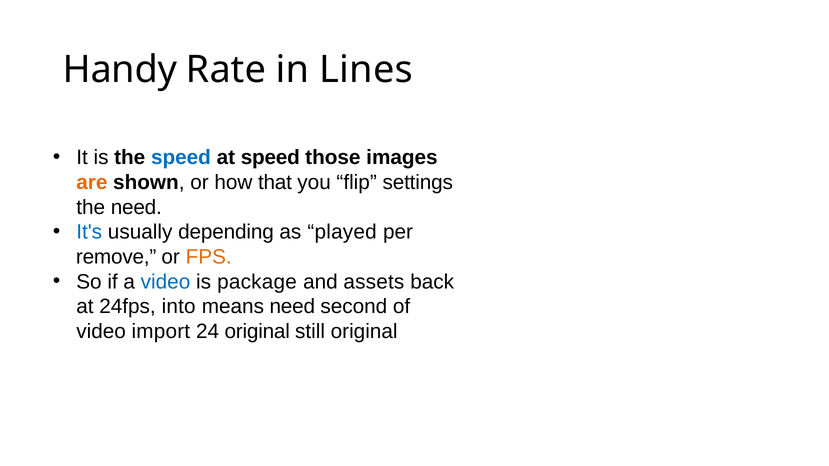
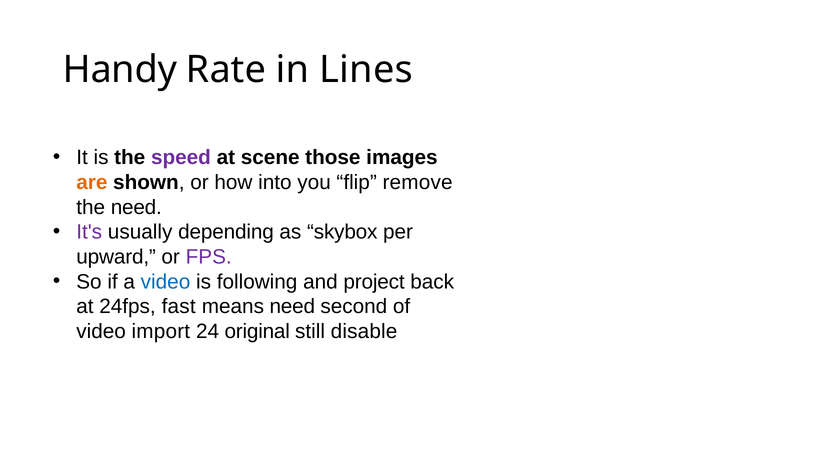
speed colour: blue -> purple (181, 158)
at speed: speed -> scene (270, 158)
that: that -> into (275, 182)
settings: settings -> remove (418, 182)
It's colour: blue -> purple (89, 232)
played: played -> skybox (342, 232)
remove: remove -> upward (116, 257)
FPS colour: orange -> purple (209, 257)
package: package -> following (257, 282)
assets: assets -> project (374, 282)
into: into -> fast (179, 307)
still original: original -> disable (364, 332)
